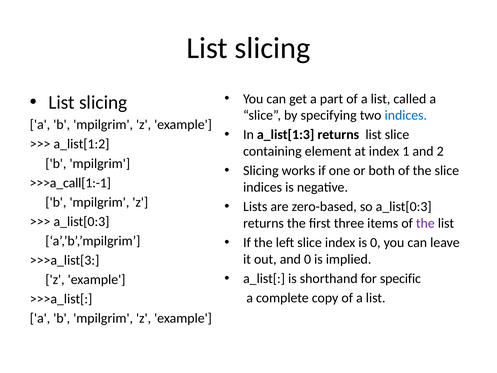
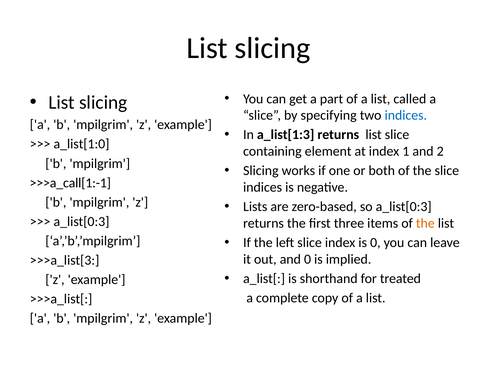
a_list[1:2: a_list[1:2 -> a_list[1:0 (82, 144)
the colour: purple -> orange (425, 223)
specific: specific -> treated (400, 278)
